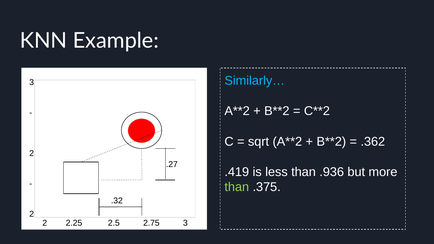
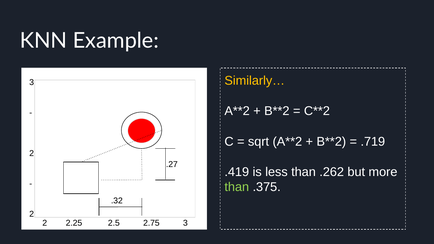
Similarly… colour: light blue -> yellow (255, 81)
.362: .362 -> .719 (373, 142)
.936: .936 -> .262 (332, 172)
